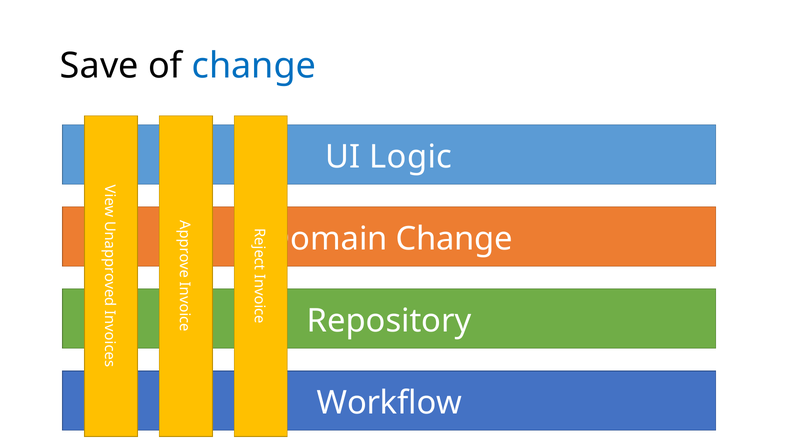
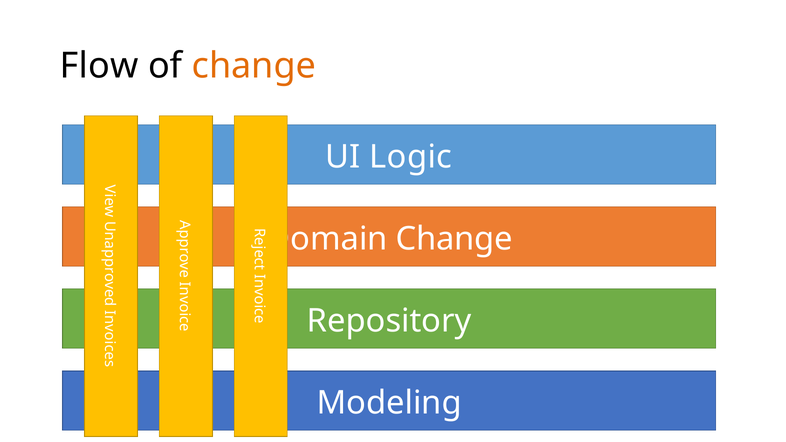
Save: Save -> Flow (99, 66)
change colour: blue -> orange (254, 66)
Workflow: Workflow -> Modeling (389, 403)
